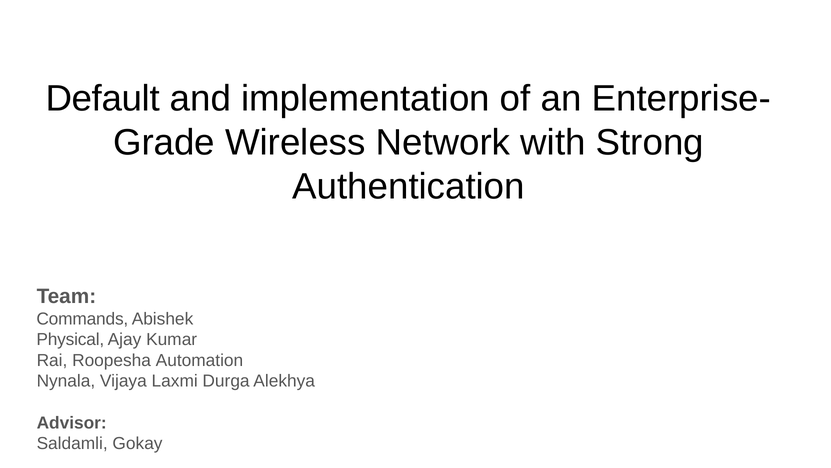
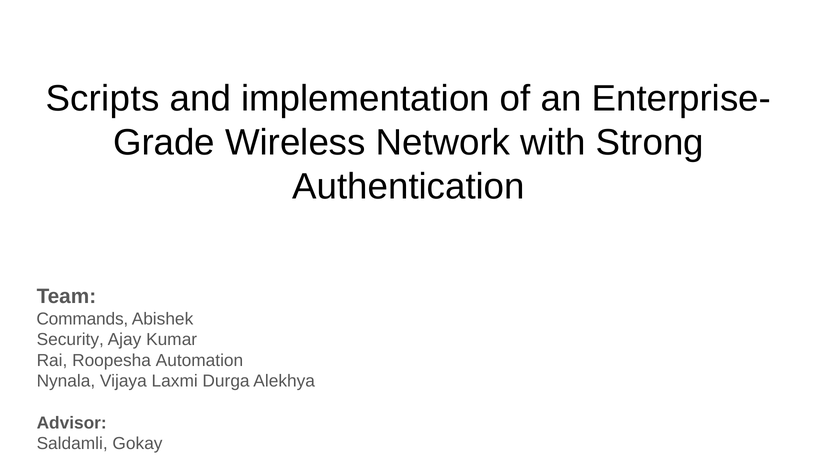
Default: Default -> Scripts (103, 99)
Physical: Physical -> Security (70, 339)
